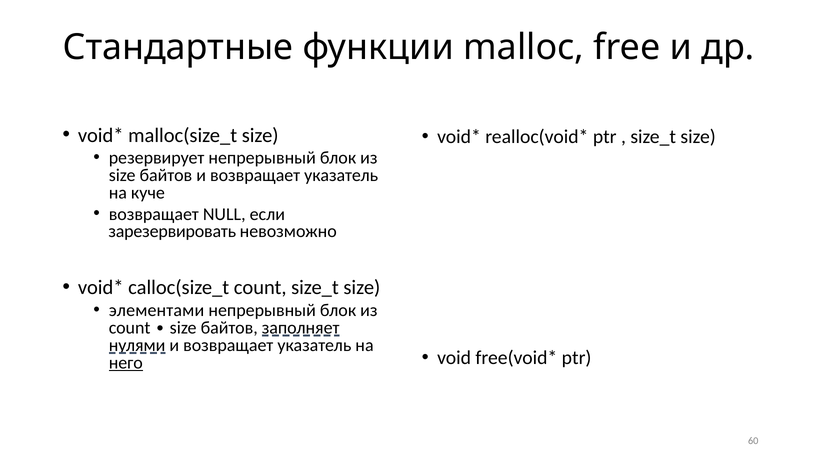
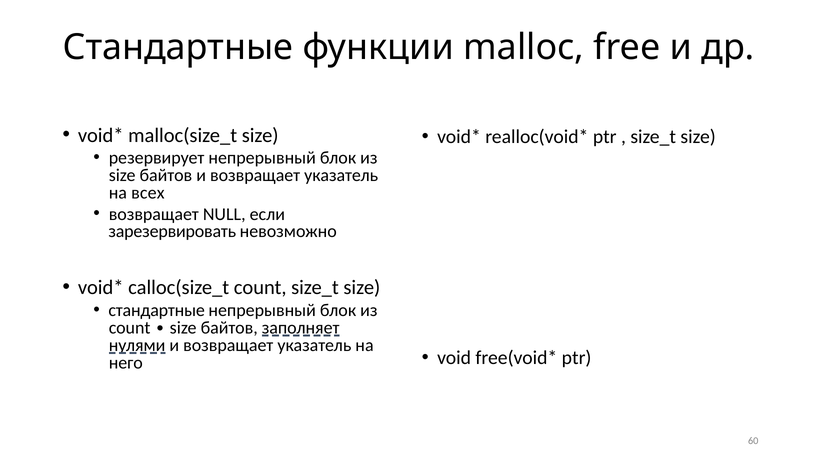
куче: куче -> всех (148, 193)
элементами: элементами -> стандартные (157, 310)
него underline: present -> none (126, 363)
